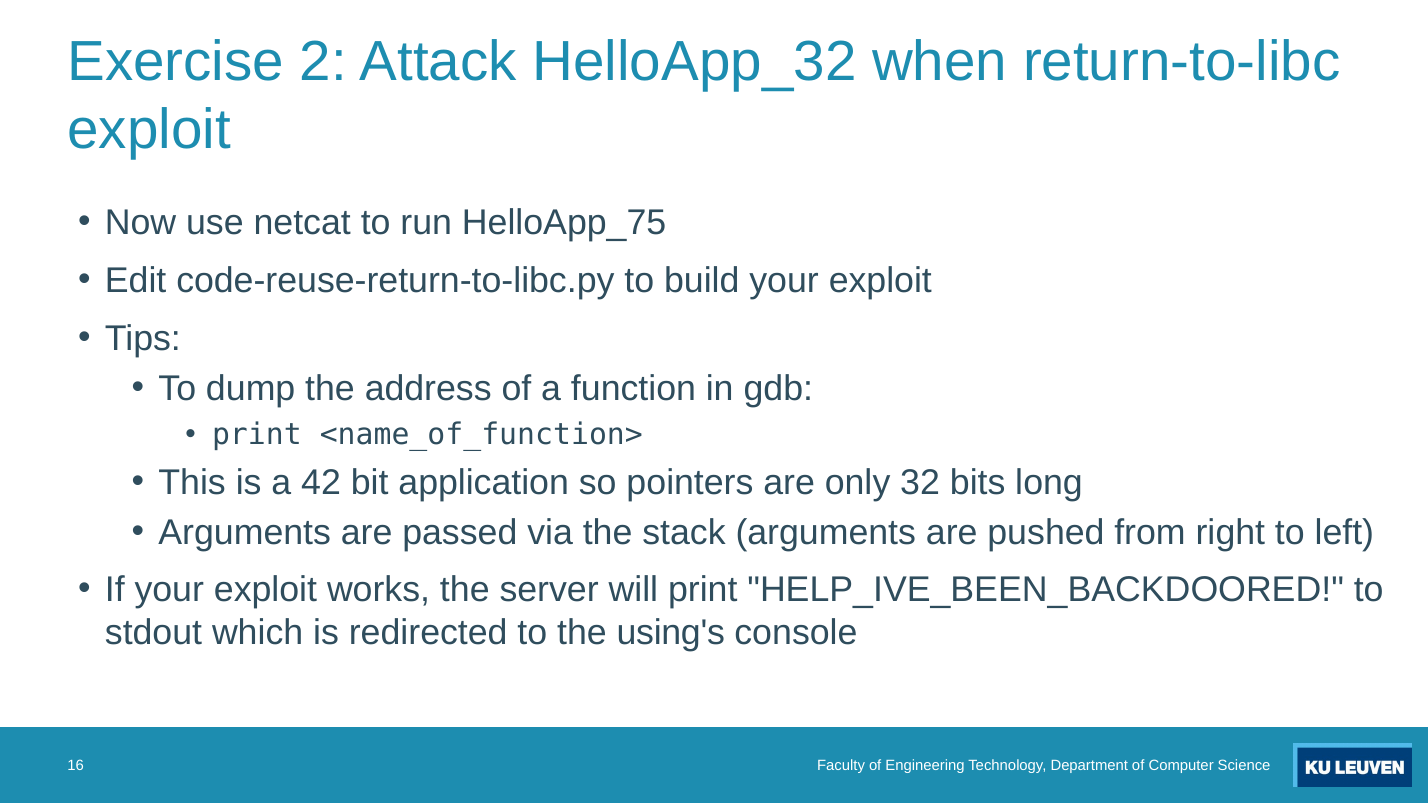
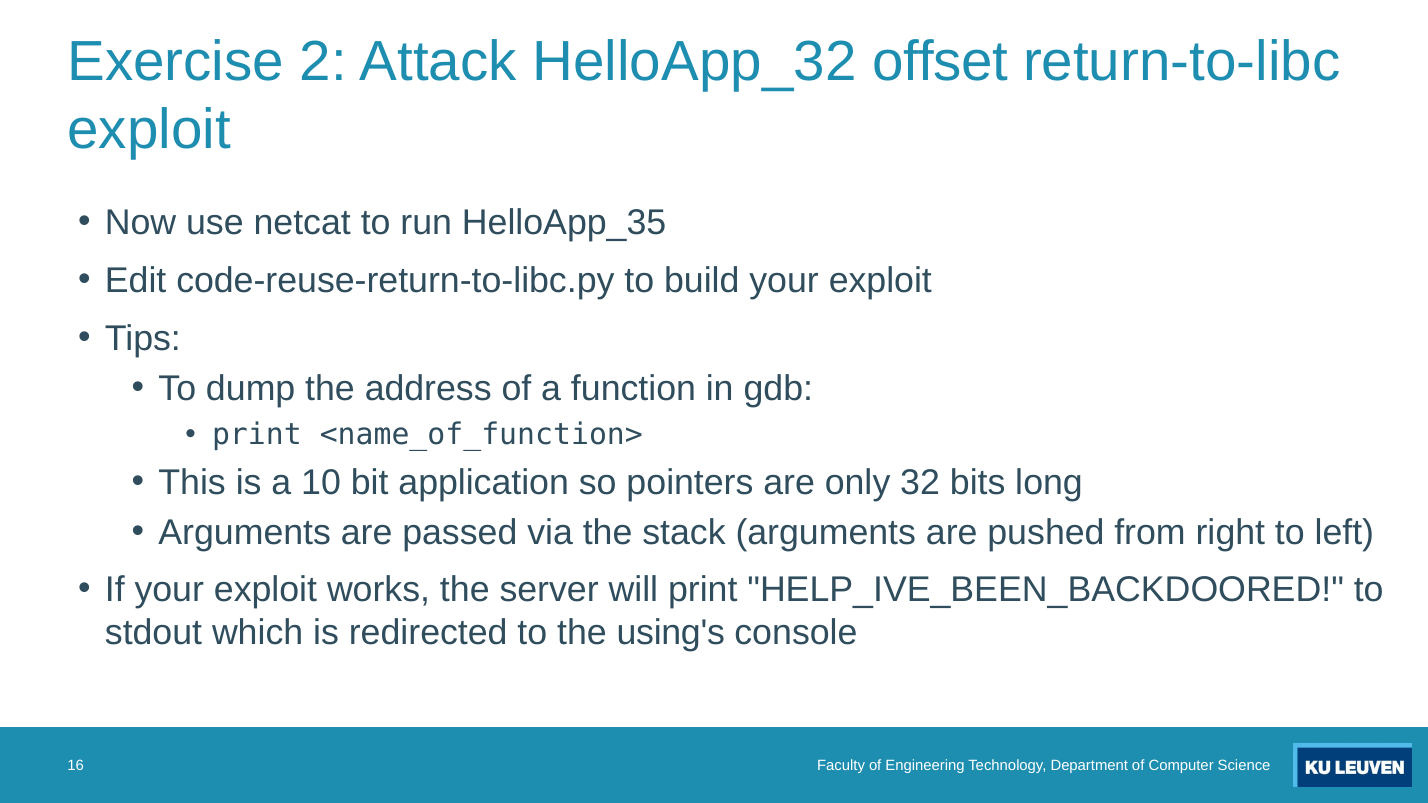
when: when -> offset (940, 62)
HelloApp_75: HelloApp_75 -> HelloApp_35 (564, 223)
42: 42 -> 10 (321, 482)
